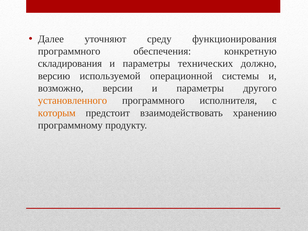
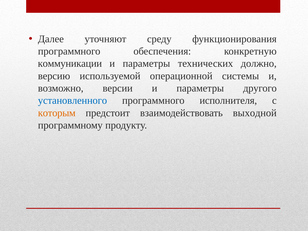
складирования: складирования -> коммуникации (70, 64)
установленного colour: orange -> blue (73, 101)
хранению: хранению -> выходной (255, 113)
